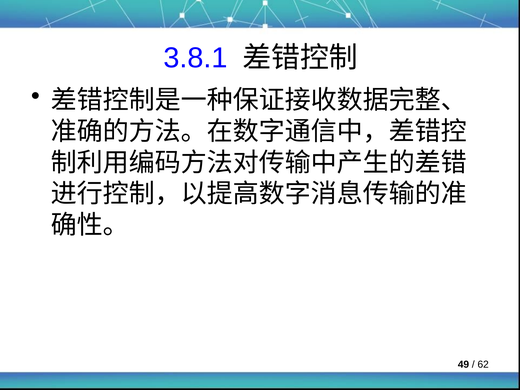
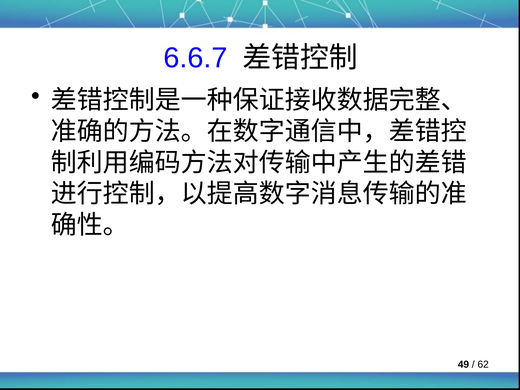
3.8.1: 3.8.1 -> 6.6.7 (195, 58)
